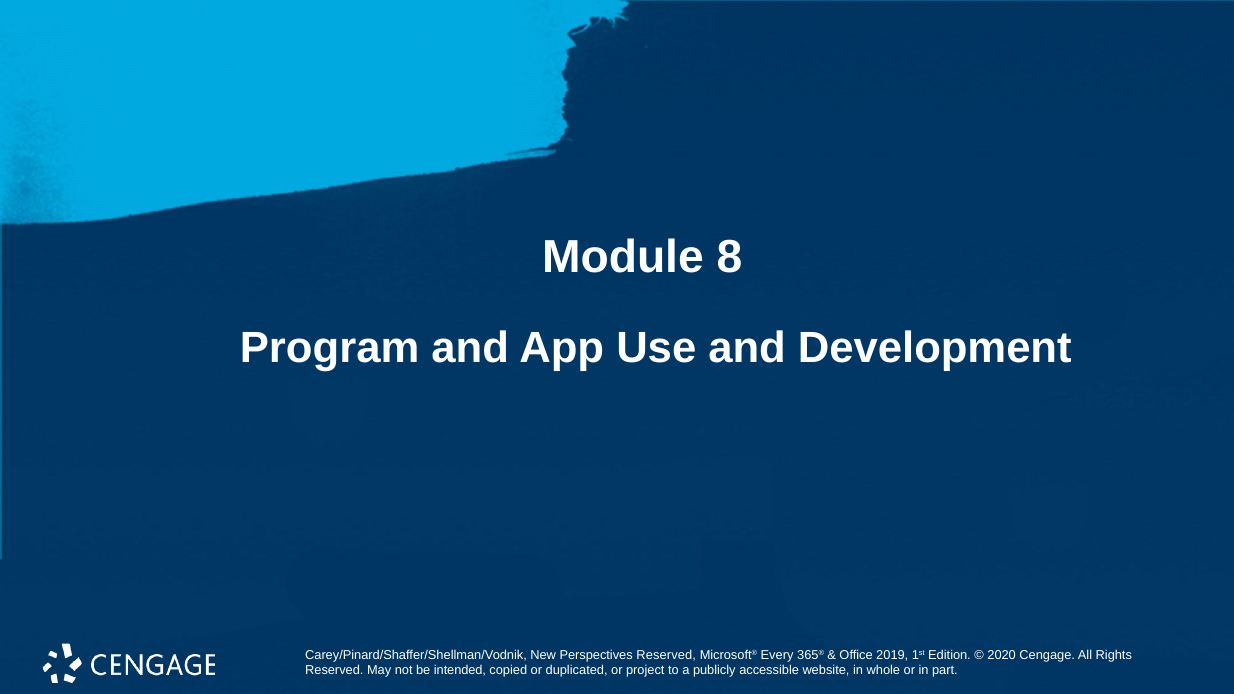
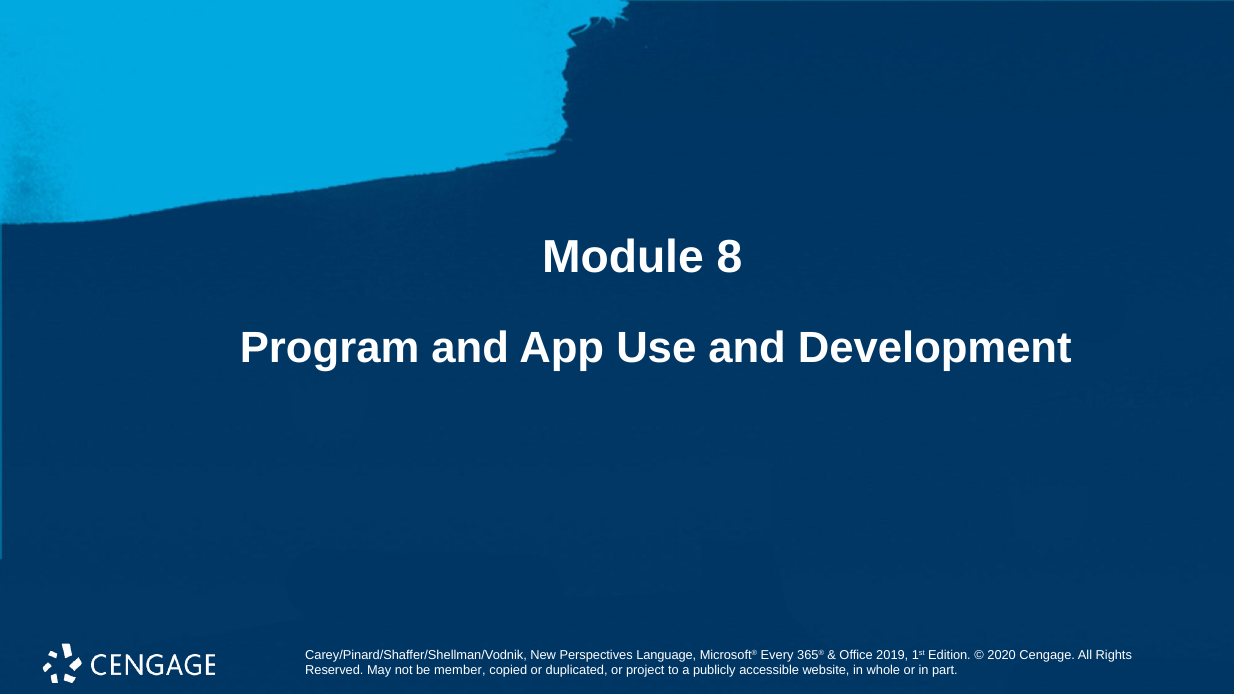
Perspectives Reserved: Reserved -> Language (666, 655)
intended: intended -> member (460, 670)
